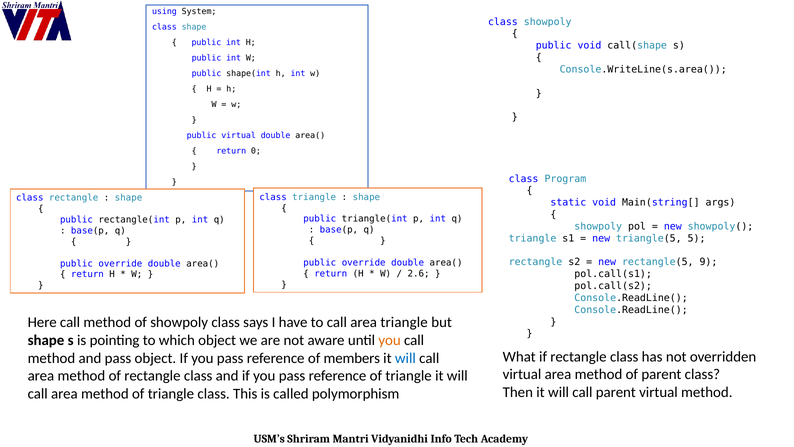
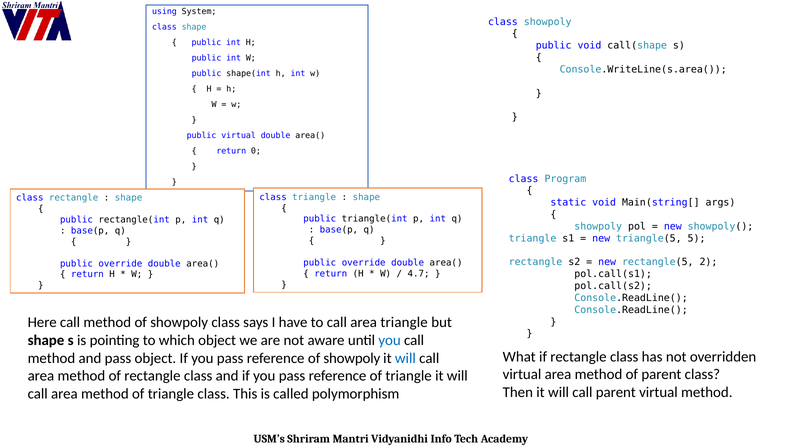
9: 9 -> 2 (708, 262)
2.6: 2.6 -> 4.7 (419, 273)
you colour: orange -> blue (390, 340)
reference of members: members -> showpoly (352, 358)
